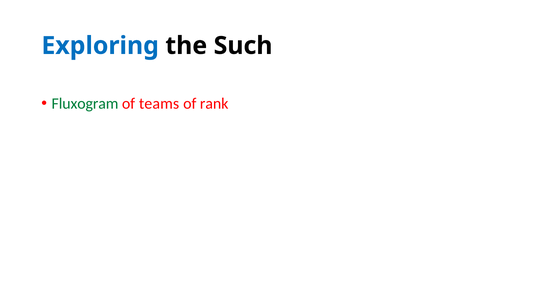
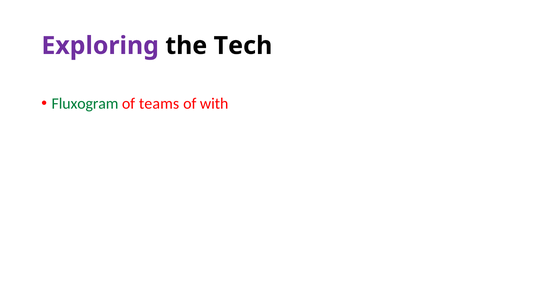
Exploring colour: blue -> purple (100, 46)
Such: Such -> Tech (243, 46)
rank: rank -> with (214, 103)
